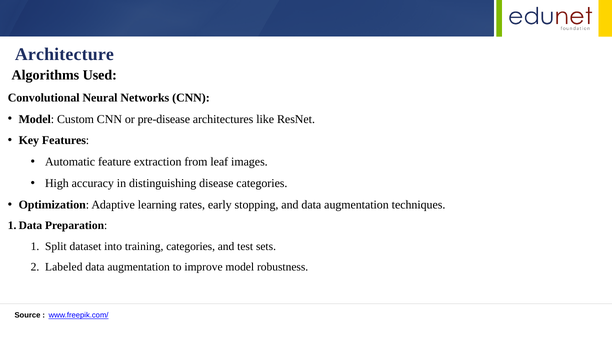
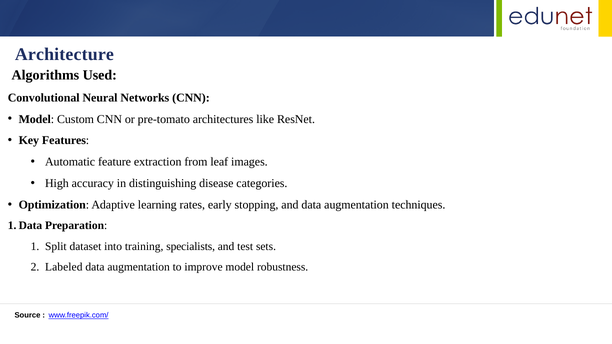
pre-disease: pre-disease -> pre-tomato (164, 119)
training categories: categories -> specialists (191, 246)
